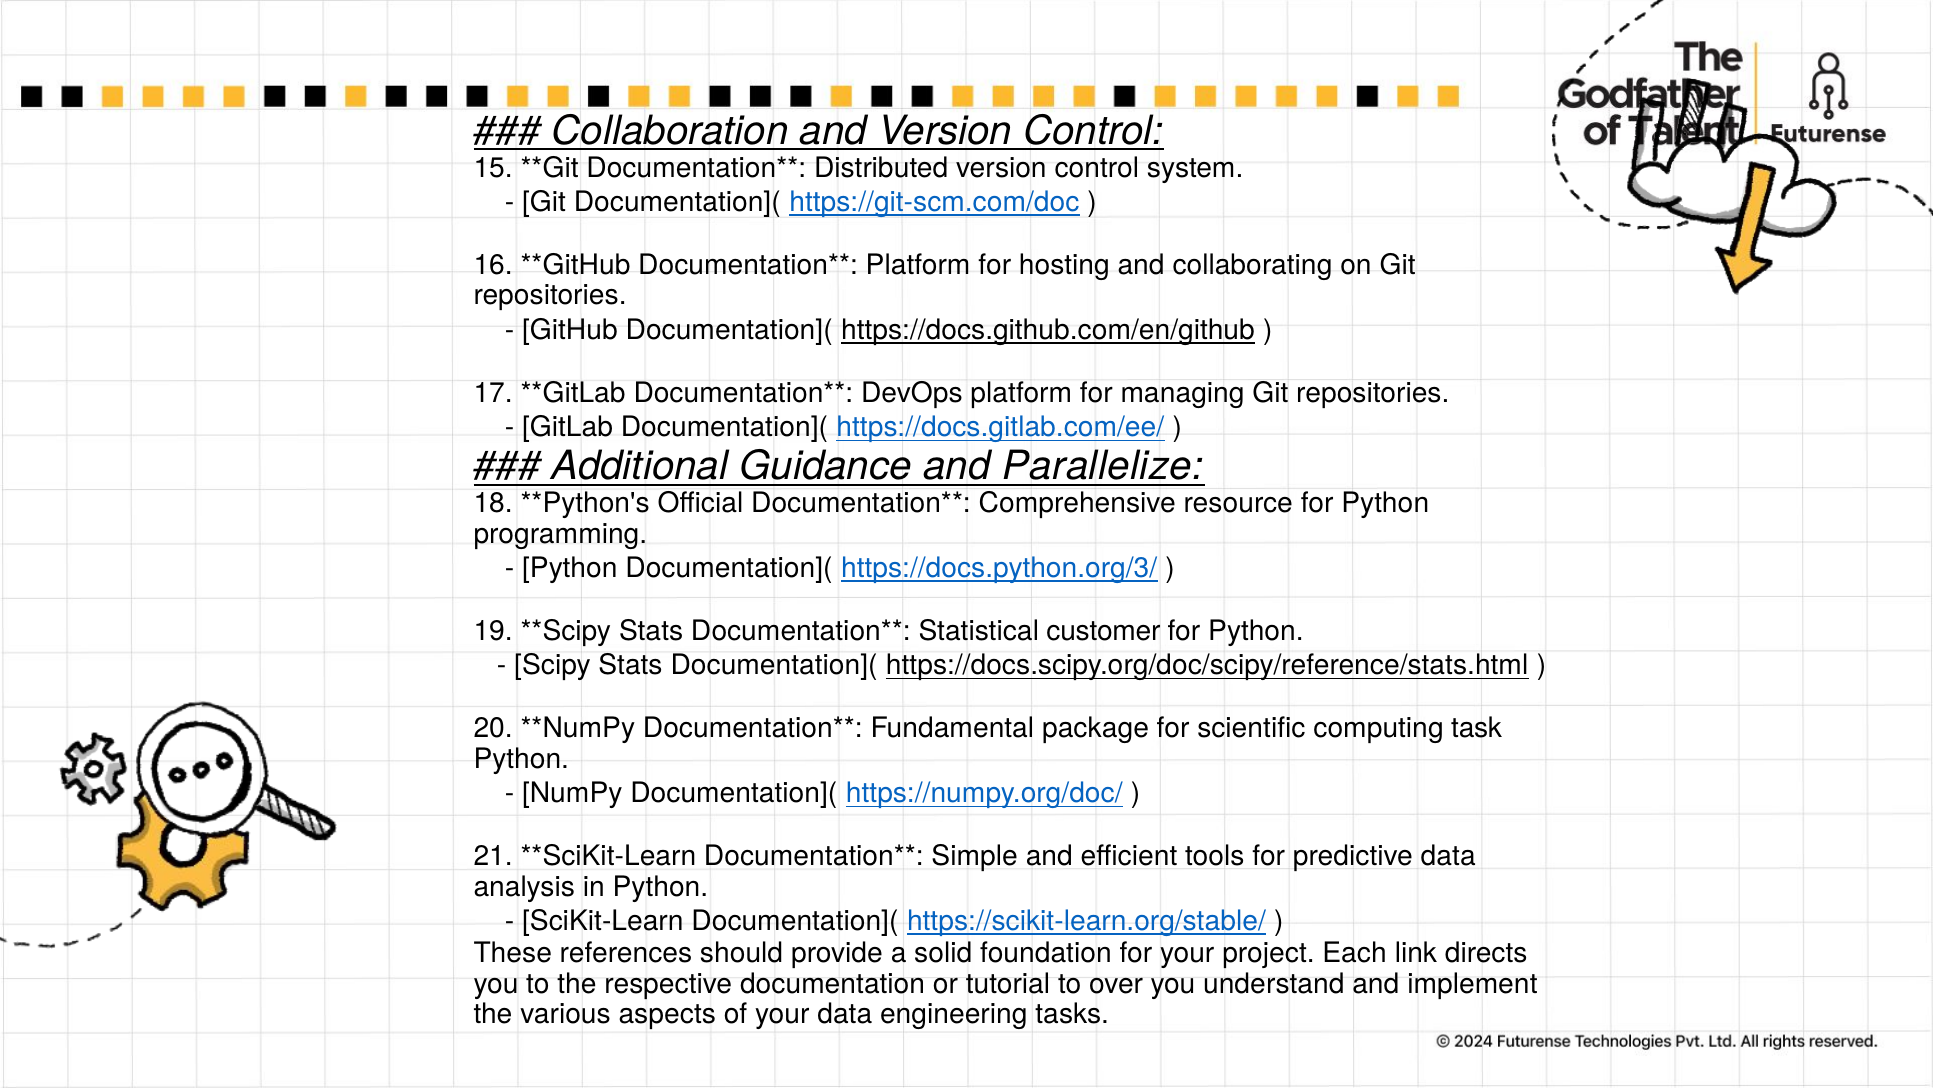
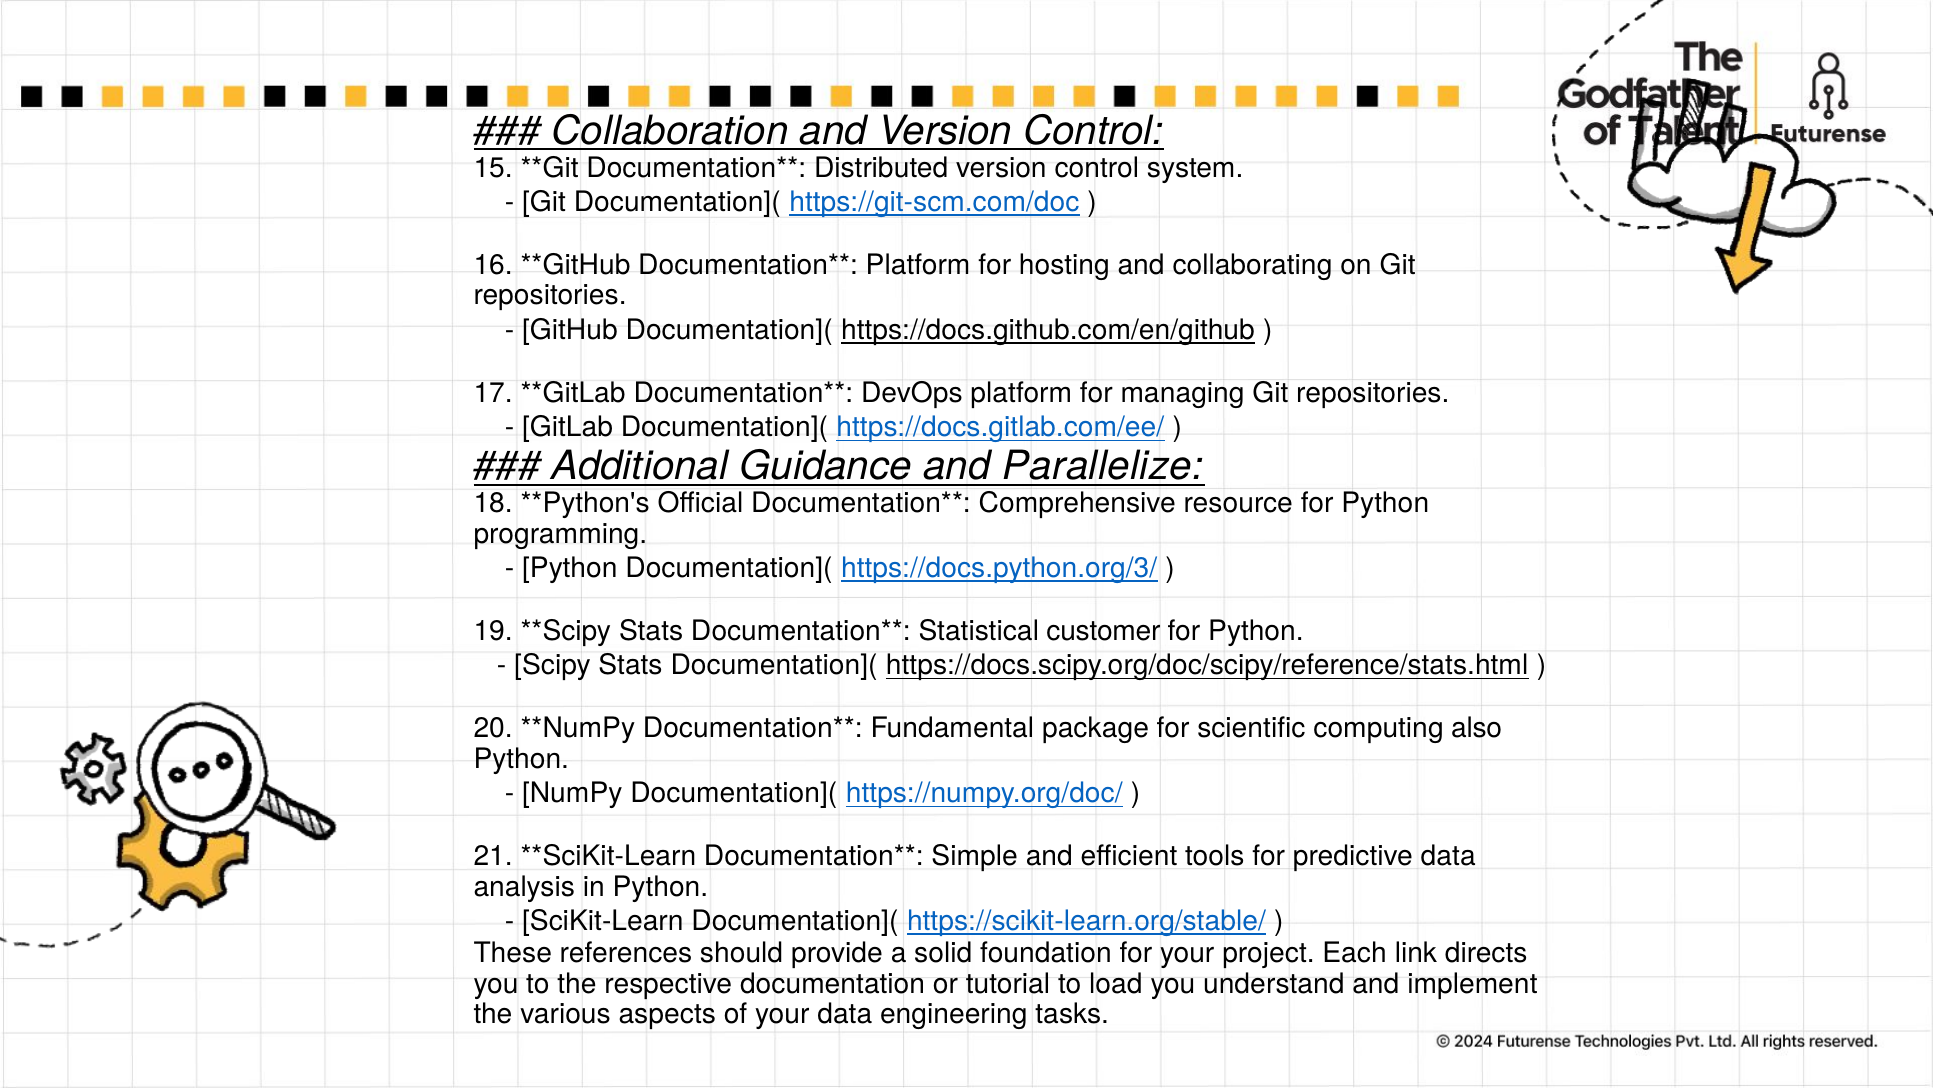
task: task -> also (1477, 728)
over: over -> load (1116, 983)
